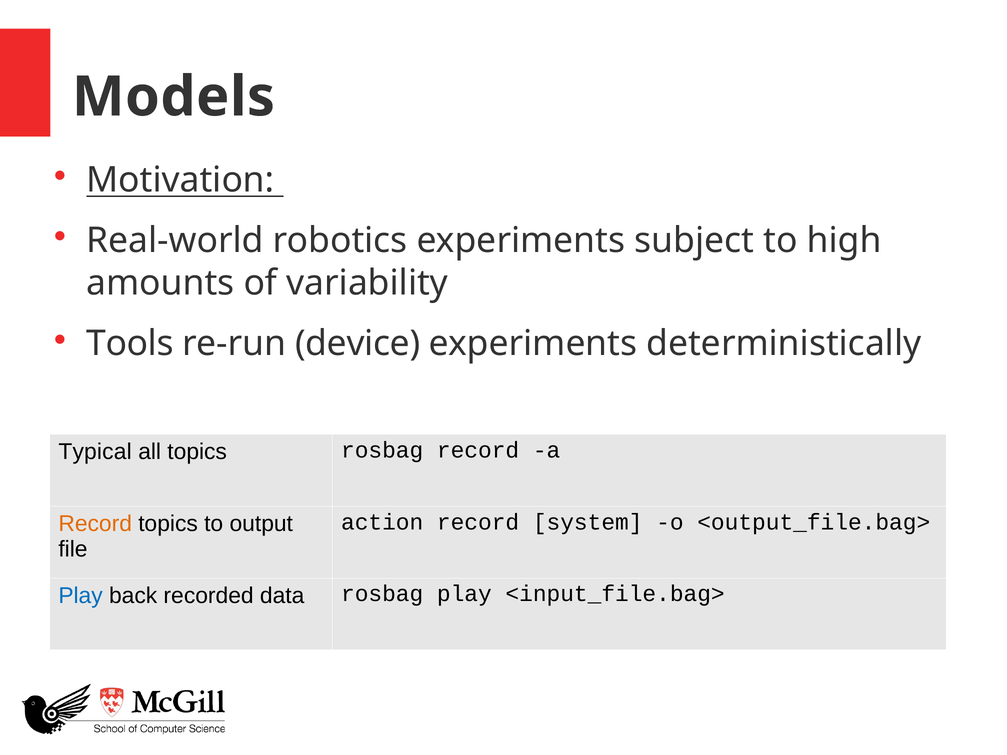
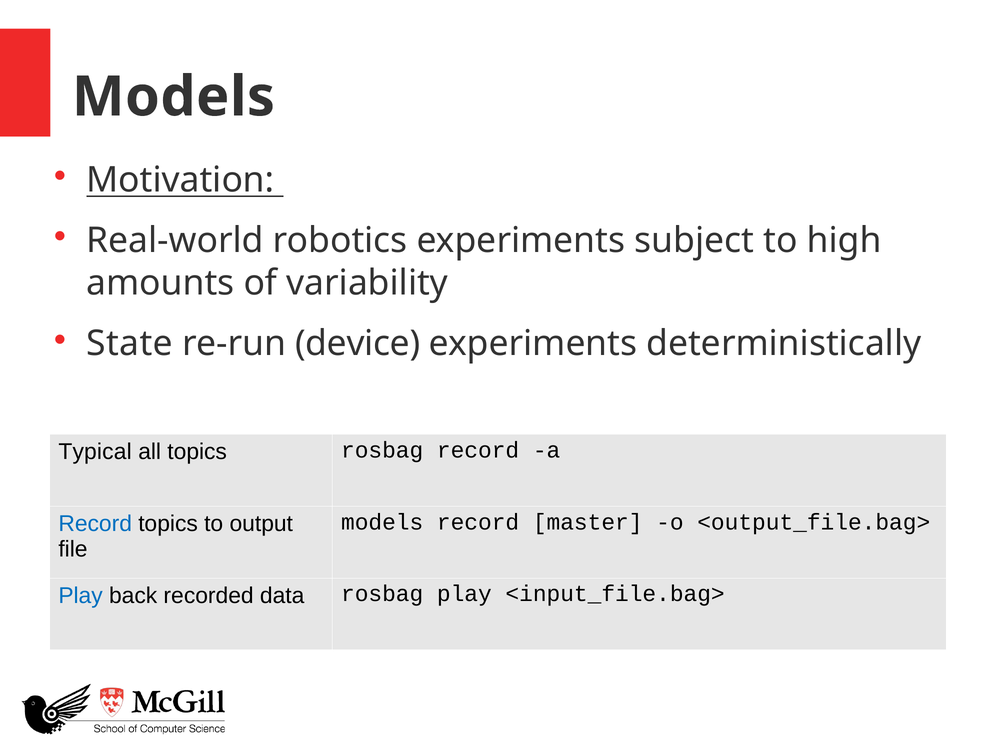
Tools: Tools -> State (130, 344)
Record colour: orange -> blue (95, 524)
action: action -> models (382, 522)
system: system -> master (588, 522)
